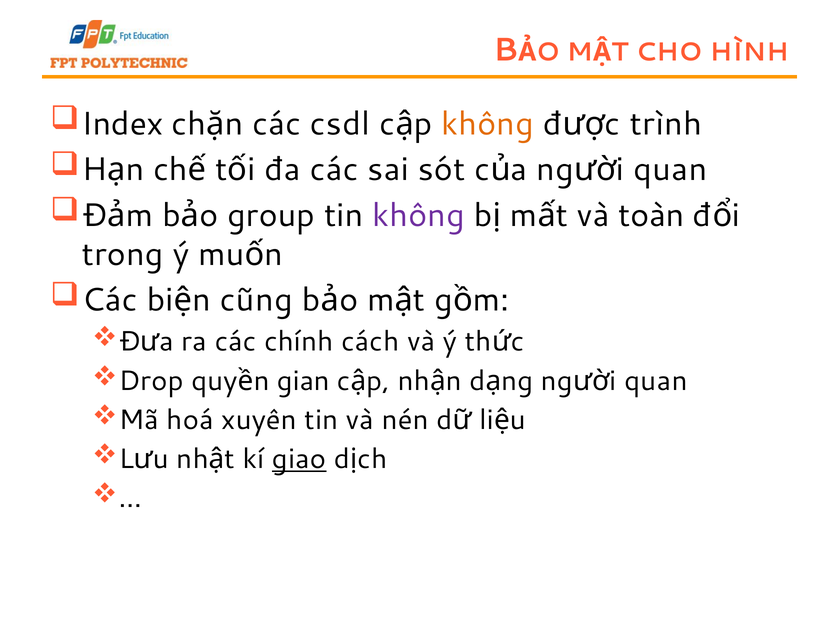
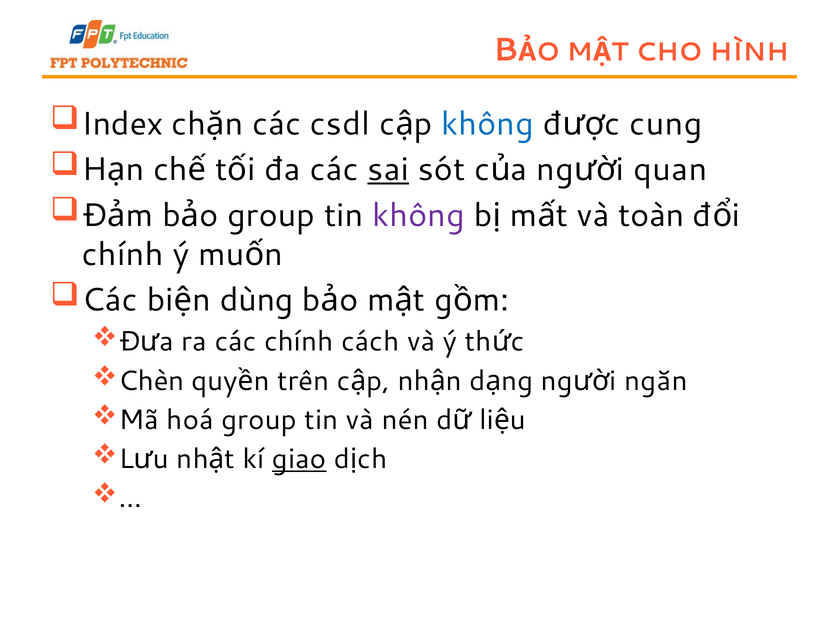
không colour: orange -> blue (487, 124)
trình: trình -> cung (666, 124)
sai underline: none -> present (388, 170)
trong: trong -> chính (123, 255)
cũng: cũng -> dùng (257, 300)
Drop: Drop -> Chèn (151, 381)
gian: gian -> trên (303, 381)
quan: quan -> ngăn (656, 381)
hoá xuyên: xuyên -> group (259, 420)
